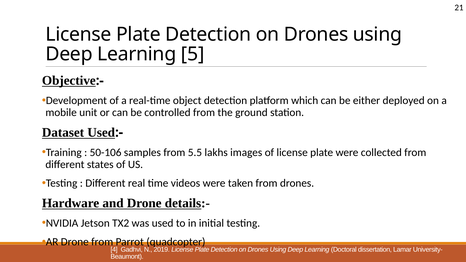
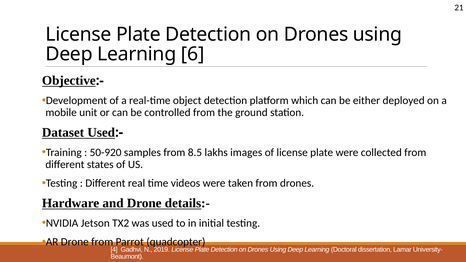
5: 5 -> 6 (193, 54)
50-106: 50-106 -> 50-920 (106, 152)
5.5: 5.5 -> 8.5 (195, 152)
